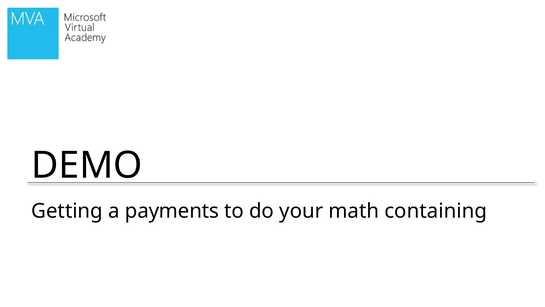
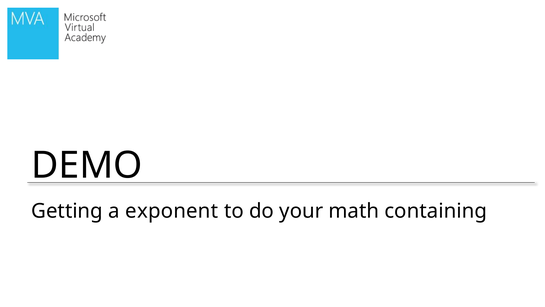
payments: payments -> exponent (172, 211)
